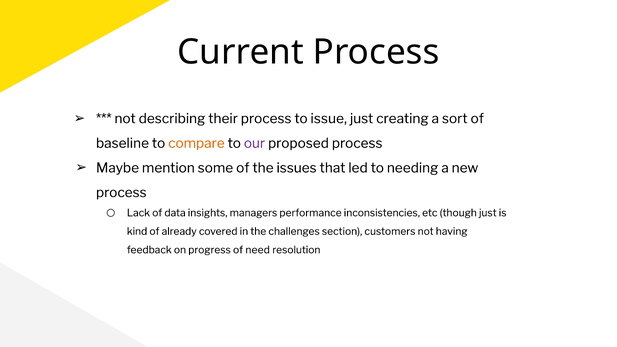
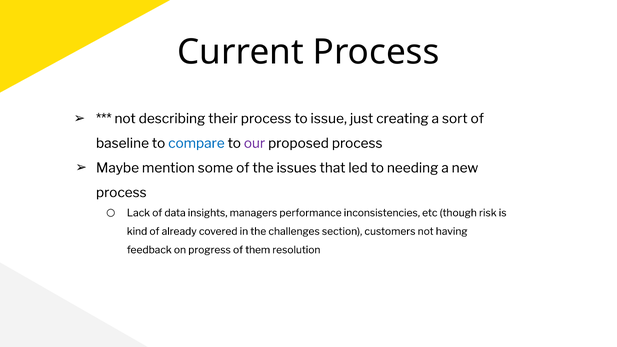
compare colour: orange -> blue (196, 143)
though just: just -> risk (488, 213)
need: need -> them (258, 250)
